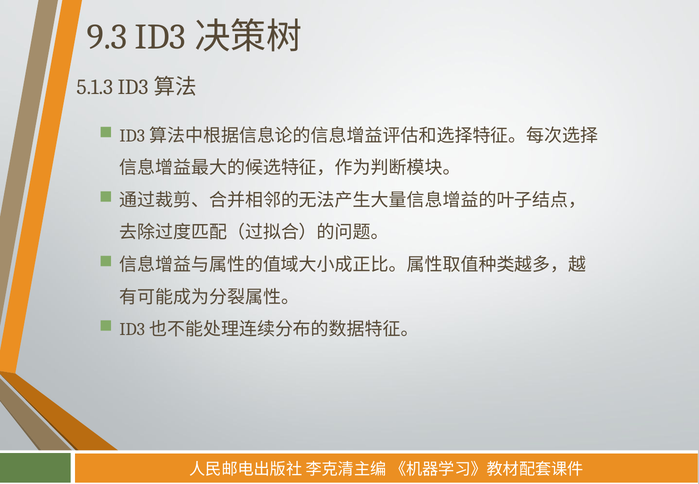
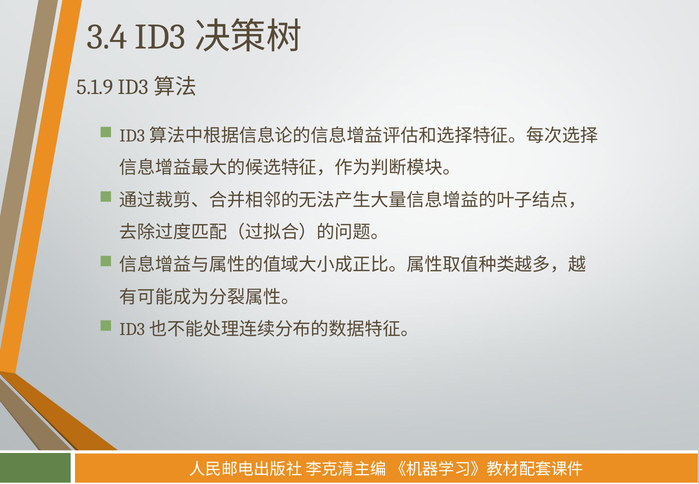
9.3: 9.3 -> 3.4 (107, 37)
5.1.3: 5.1.3 -> 5.1.9 (95, 87)
